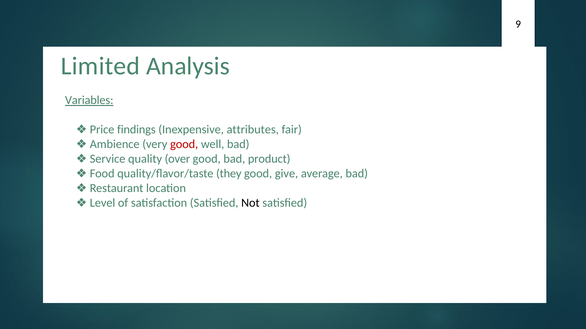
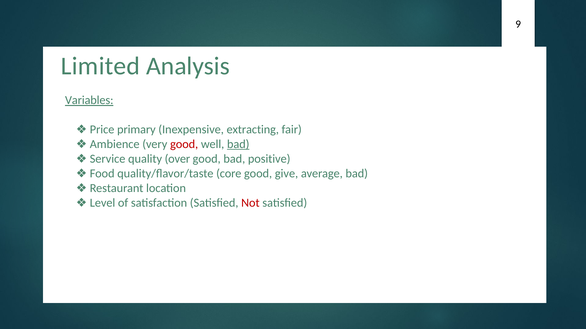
findings: findings -> primary (136, 130)
attributes: attributes -> extracting (253, 130)
bad underline: none -> present (238, 144)
product: product -> positive (269, 159)
they: they -> core (229, 174)
Not colour: black -> red (250, 203)
